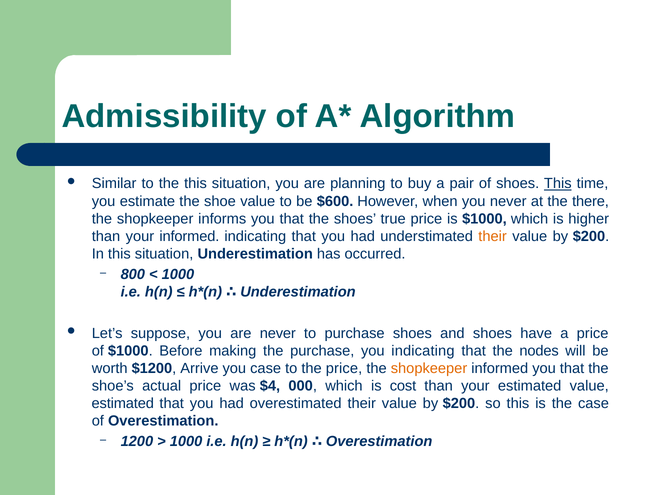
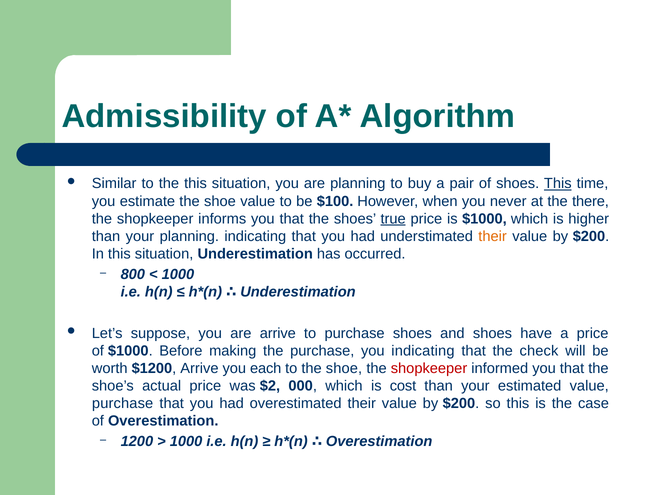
$600: $600 -> $100 (335, 201)
true underline: none -> present (393, 219)
your informed: informed -> planning (189, 236)
are never: never -> arrive (278, 333)
nodes: nodes -> check (539, 351)
you case: case -> each (266, 368)
to the price: price -> shoe (344, 368)
shopkeeper colour: orange -> red (429, 368)
$4: $4 -> $2 (270, 386)
estimated: estimated -> purchase (123, 404)
